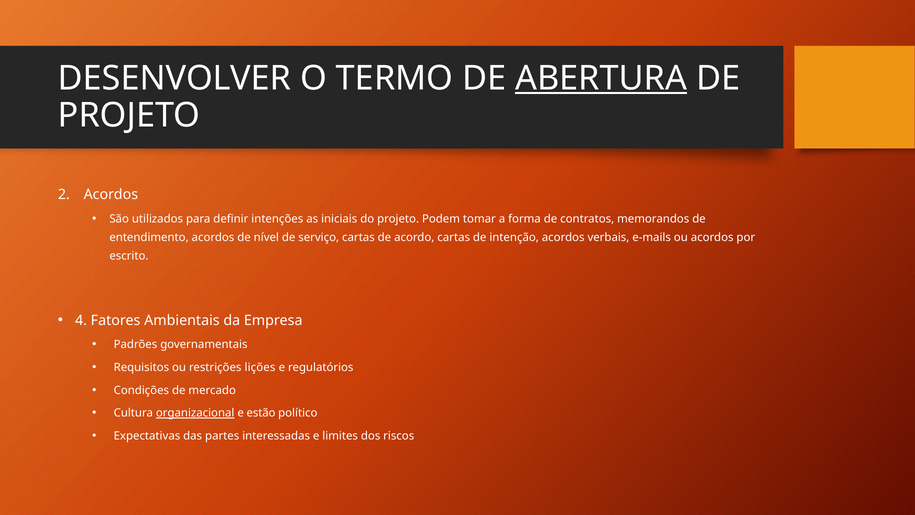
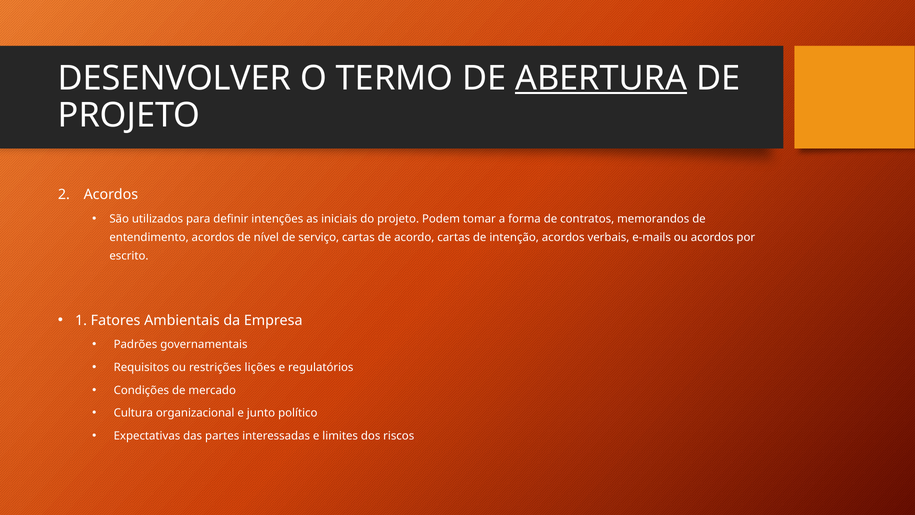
4: 4 -> 1 (81, 320)
organizacional underline: present -> none (195, 413)
estão: estão -> junto (261, 413)
